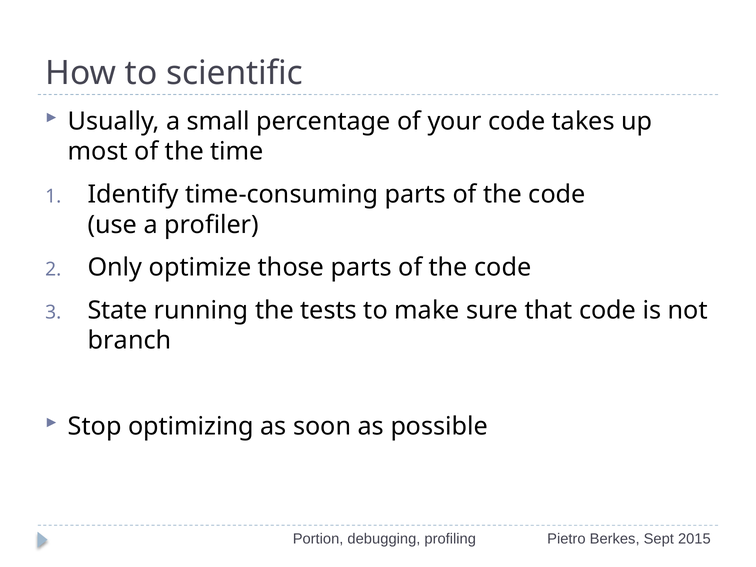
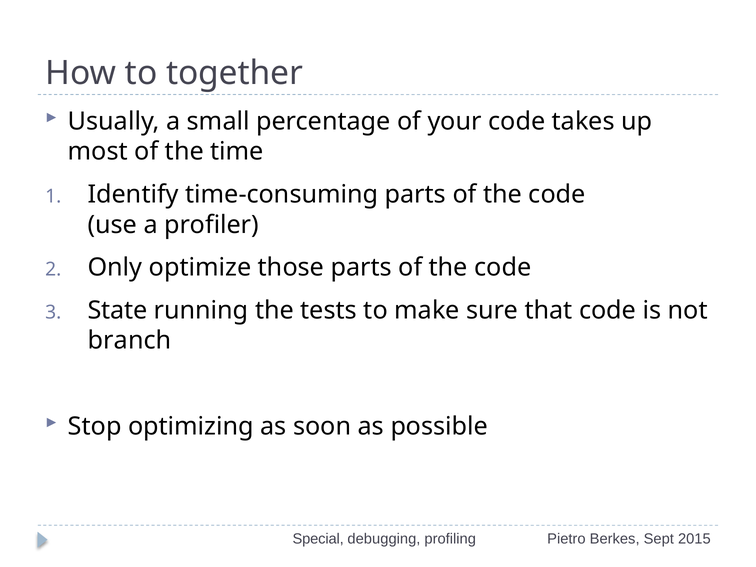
scientific: scientific -> together (235, 73)
Portion: Portion -> Special (318, 539)
